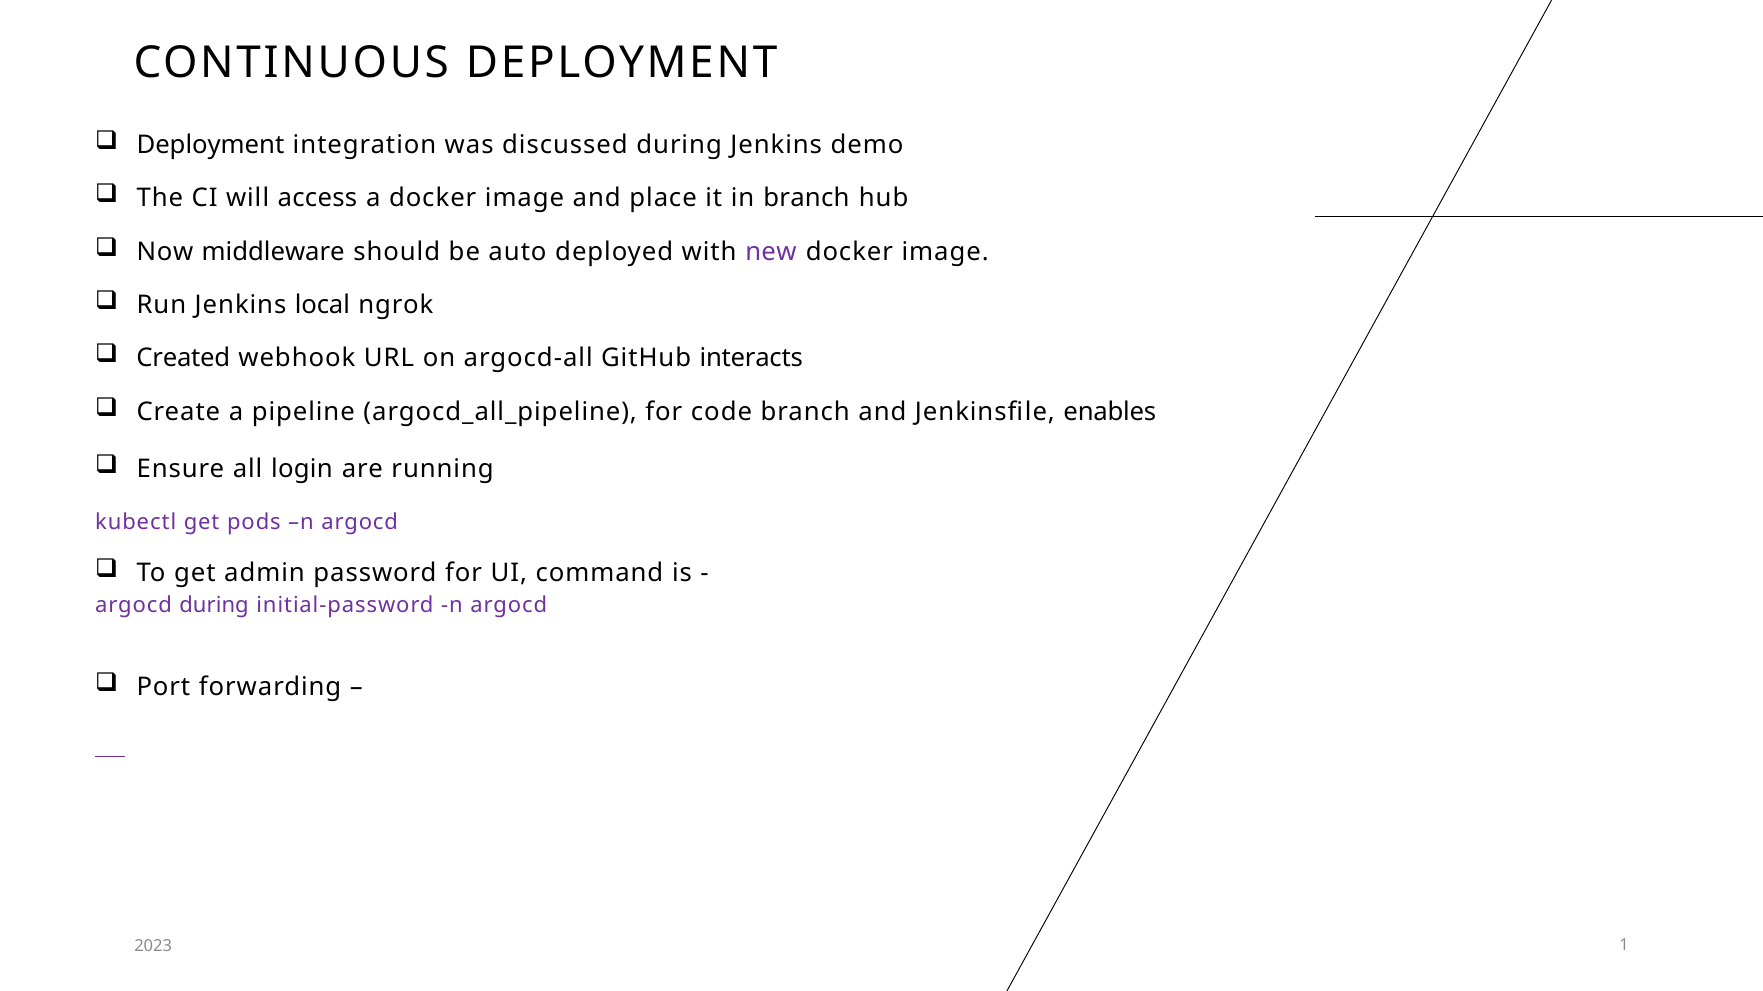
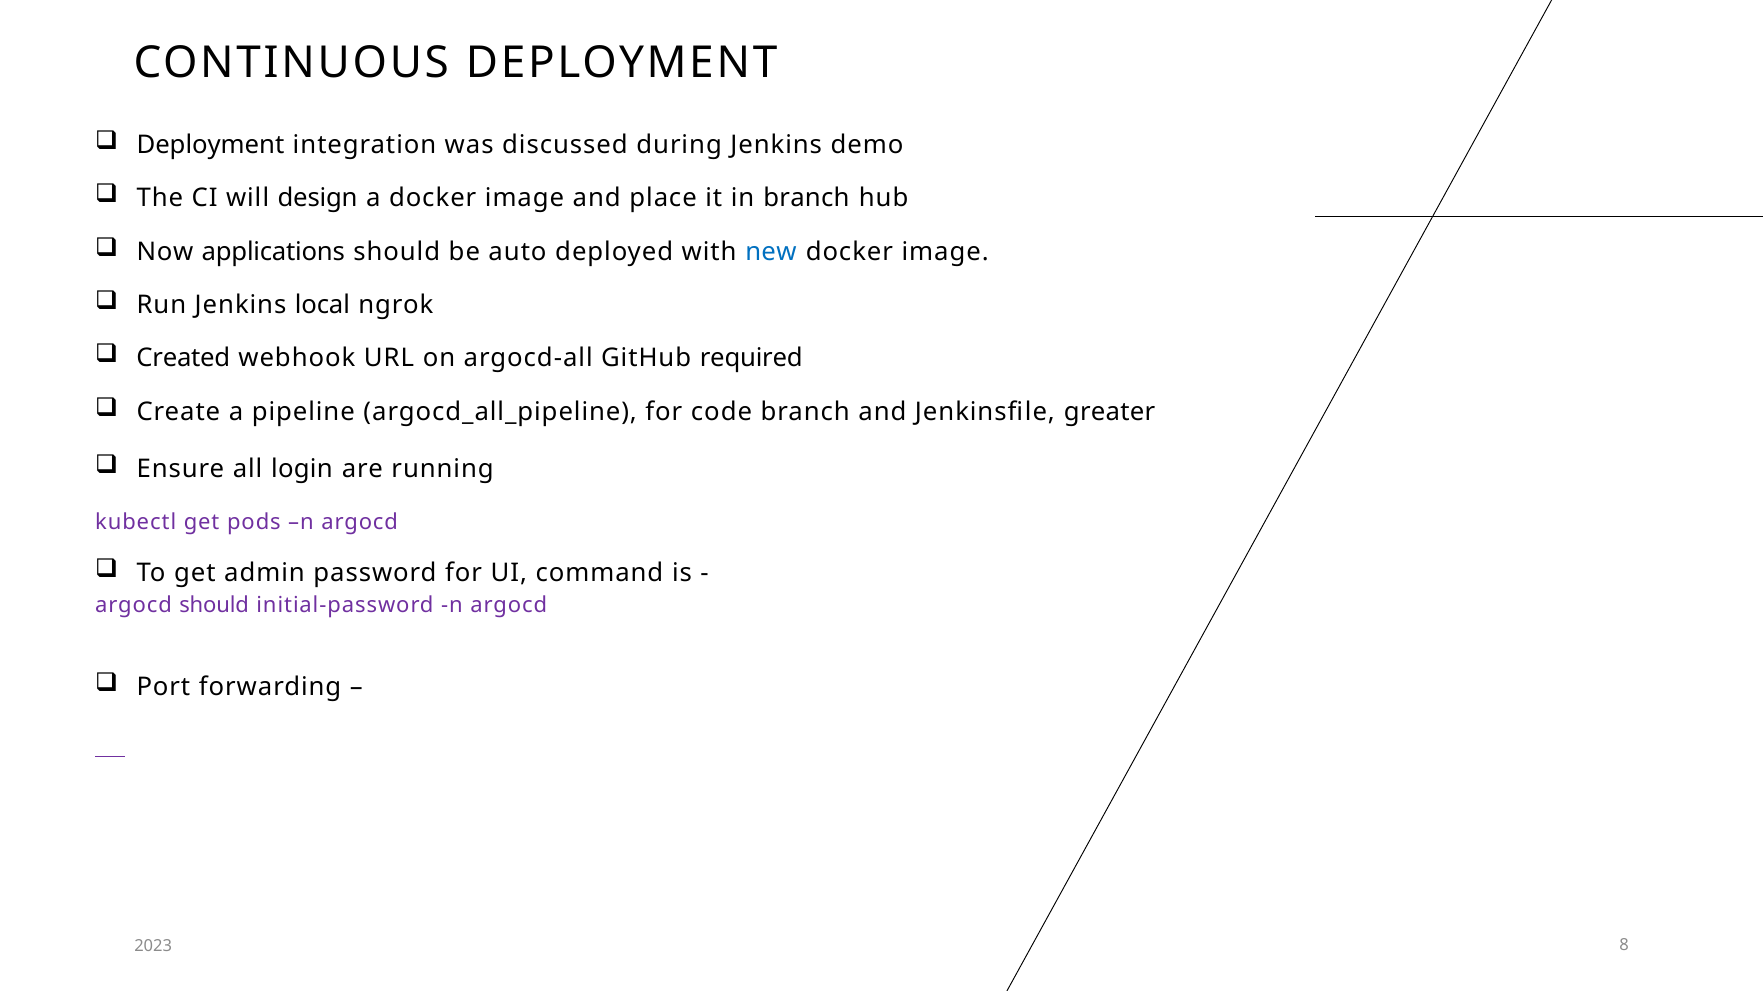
access: access -> design (318, 198)
middleware: middleware -> applications (273, 252)
new colour: purple -> blue (771, 252)
interacts: interacts -> required (751, 359)
enables: enables -> greater (1110, 412)
argocd during: during -> should (214, 606)
1: 1 -> 8 (1624, 945)
